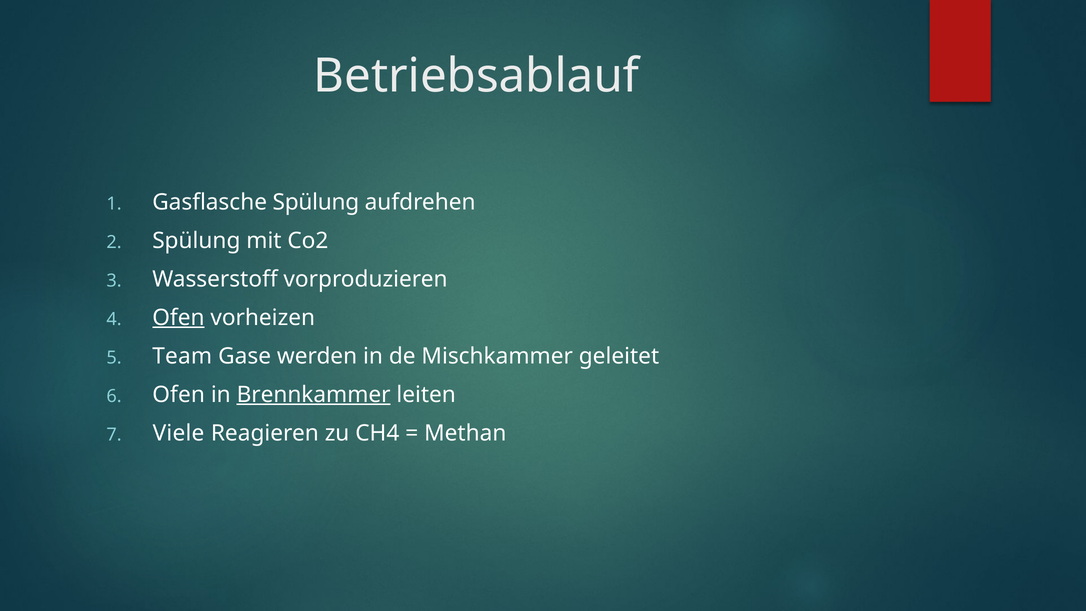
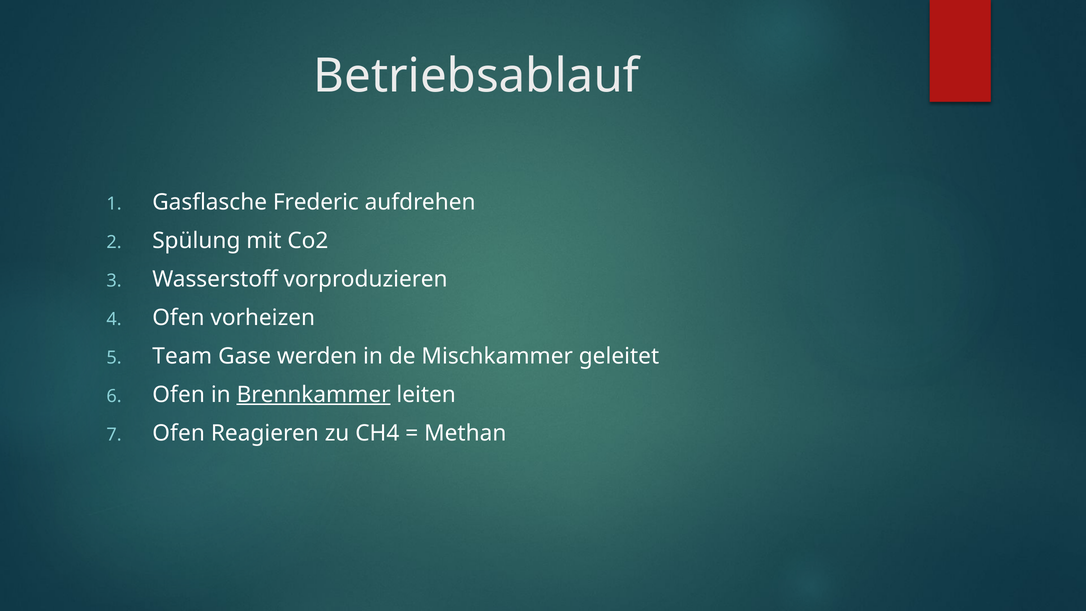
Gasflasche Spülung: Spülung -> Frederic (316, 202)
Ofen underline: present -> none (178, 318)
Viele: Viele -> Ofen (179, 433)
